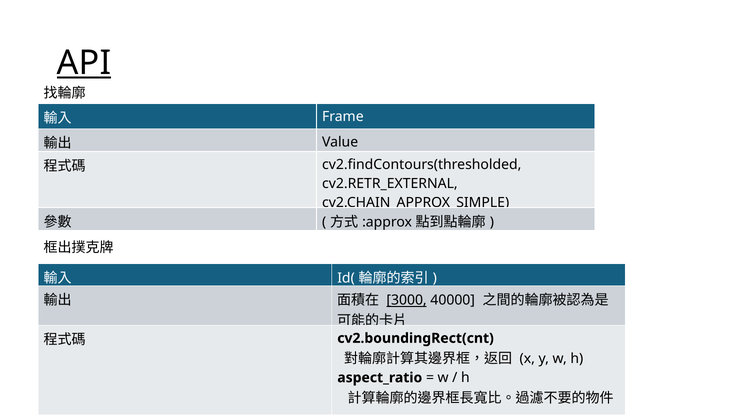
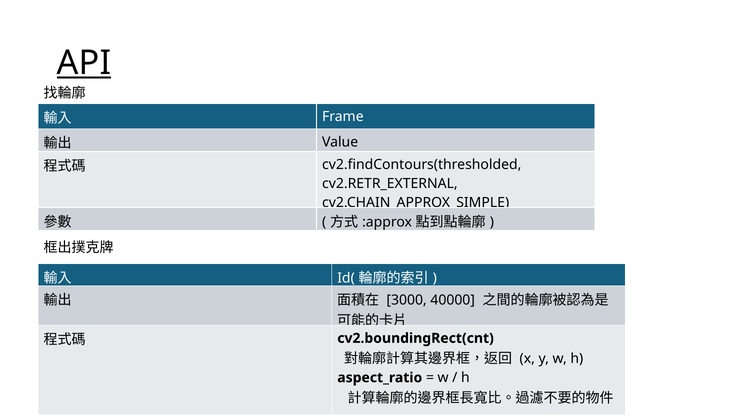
3000 underline: present -> none (407, 300)
